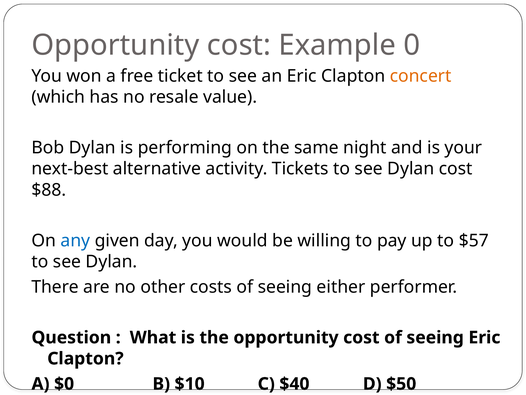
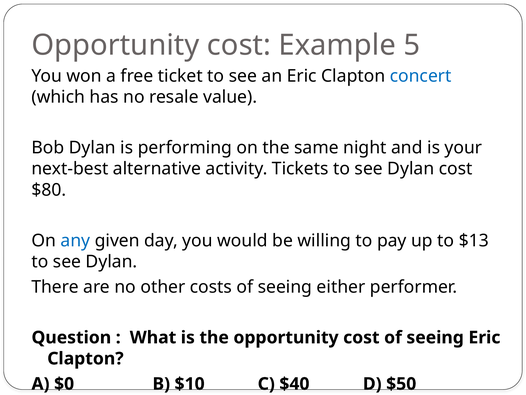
0: 0 -> 5 (412, 45)
concert colour: orange -> blue (421, 76)
$88: $88 -> $80 (49, 190)
$57: $57 -> $13 (474, 240)
